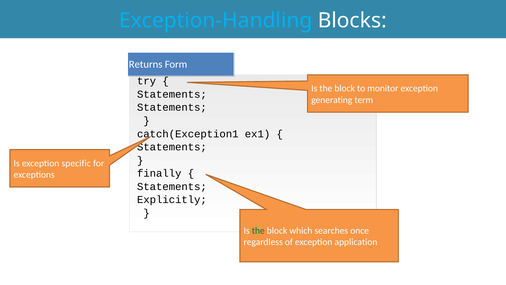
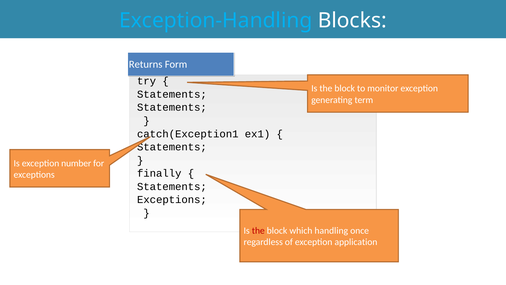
specific: specific -> number (76, 163)
Explicitly: Explicitly -> Exceptions (172, 200)
the colour: green -> red (258, 230)
which searches: searches -> handling (331, 230)
